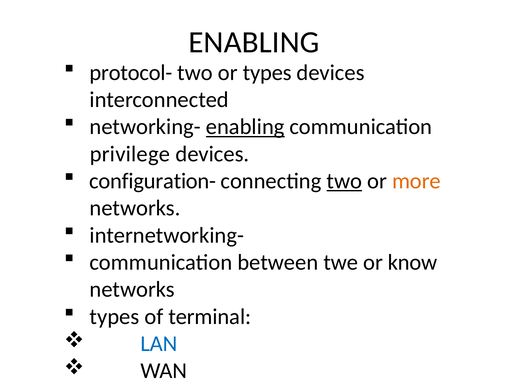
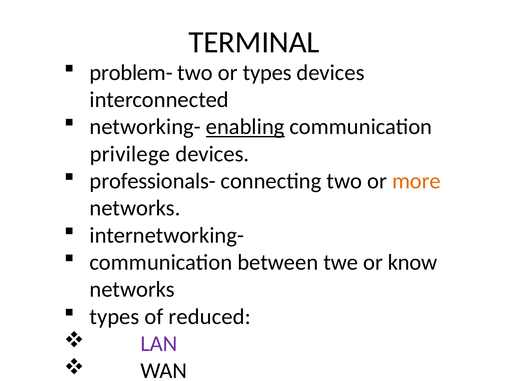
ENABLING: ENABLING -> TERMINAL (254, 42)
protocol-: protocol- -> problem- (131, 73)
configuration-: configuration- -> professionals- (153, 181)
two underline: present -> none (344, 181)
terminal: terminal -> reduced (210, 317)
LAN colour: blue -> purple (159, 344)
